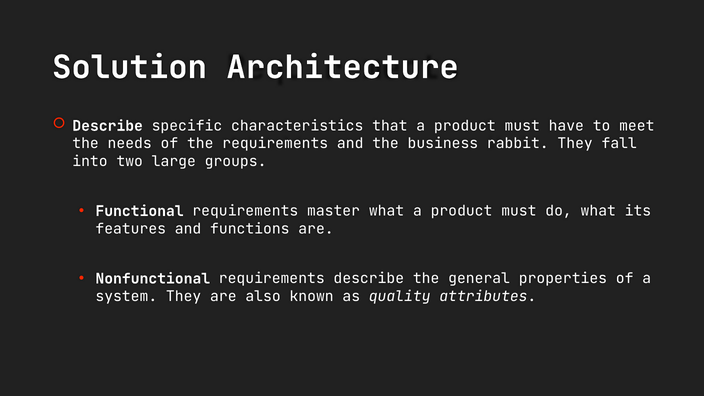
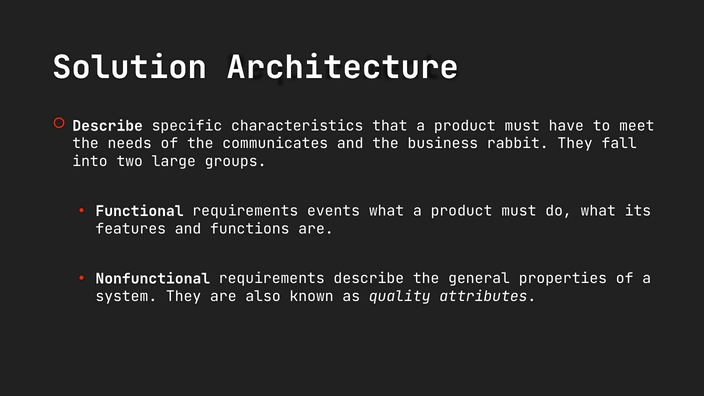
the requirements: requirements -> communicates (275, 144)
master: master -> events (334, 211)
